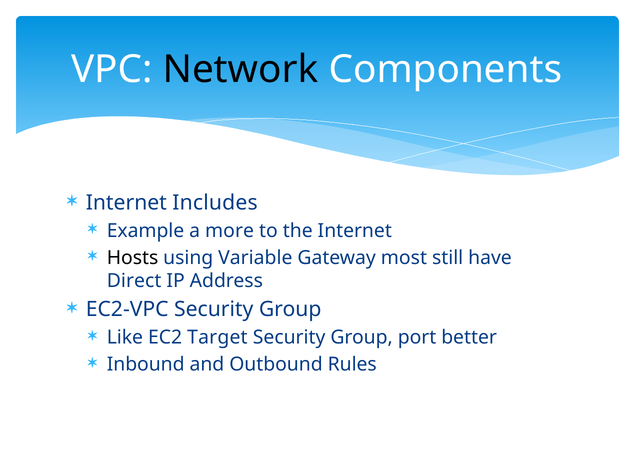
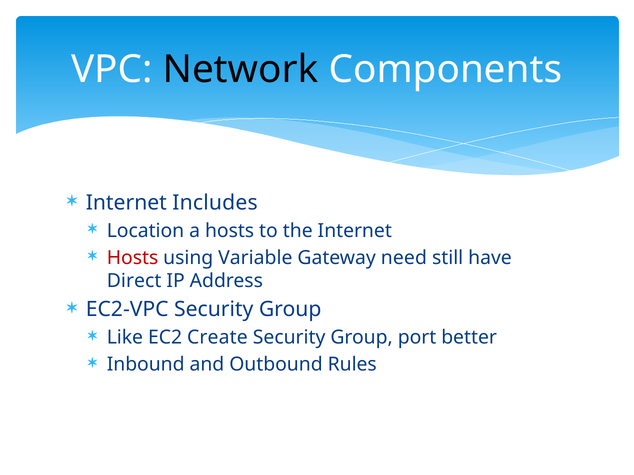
Example: Example -> Location (145, 231)
a more: more -> hosts (230, 231)
Hosts colour: black -> red (133, 258)
most: most -> need (404, 258)
Target: Target -> Create (217, 338)
